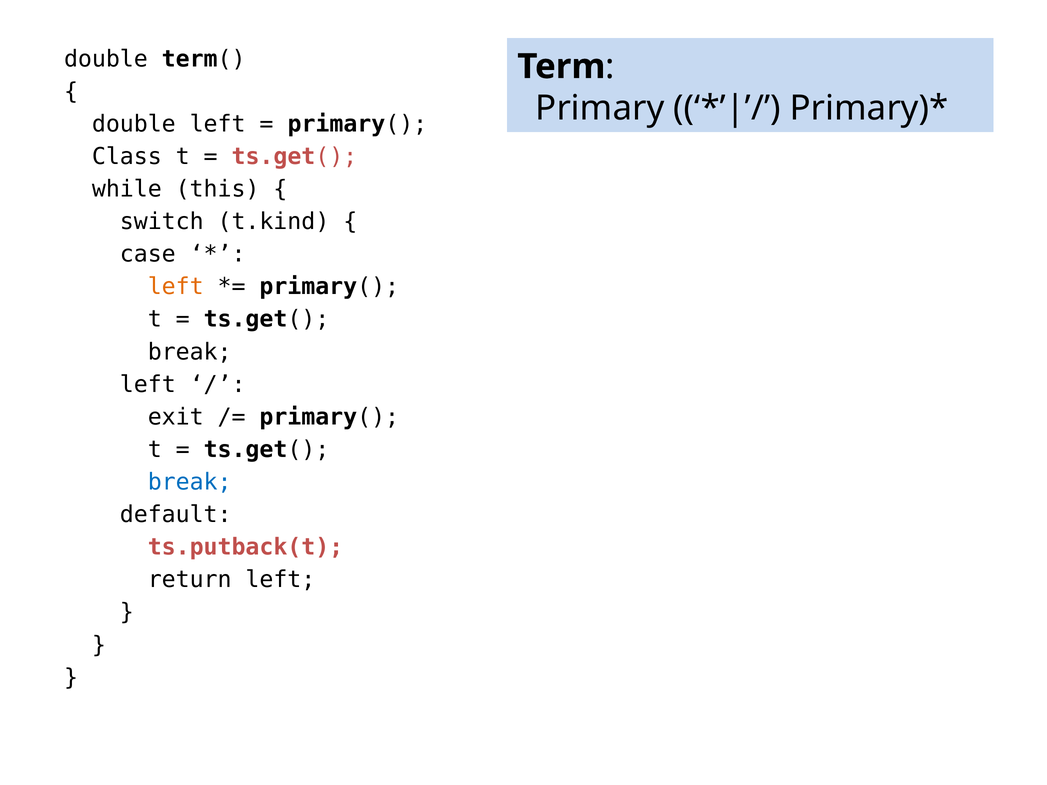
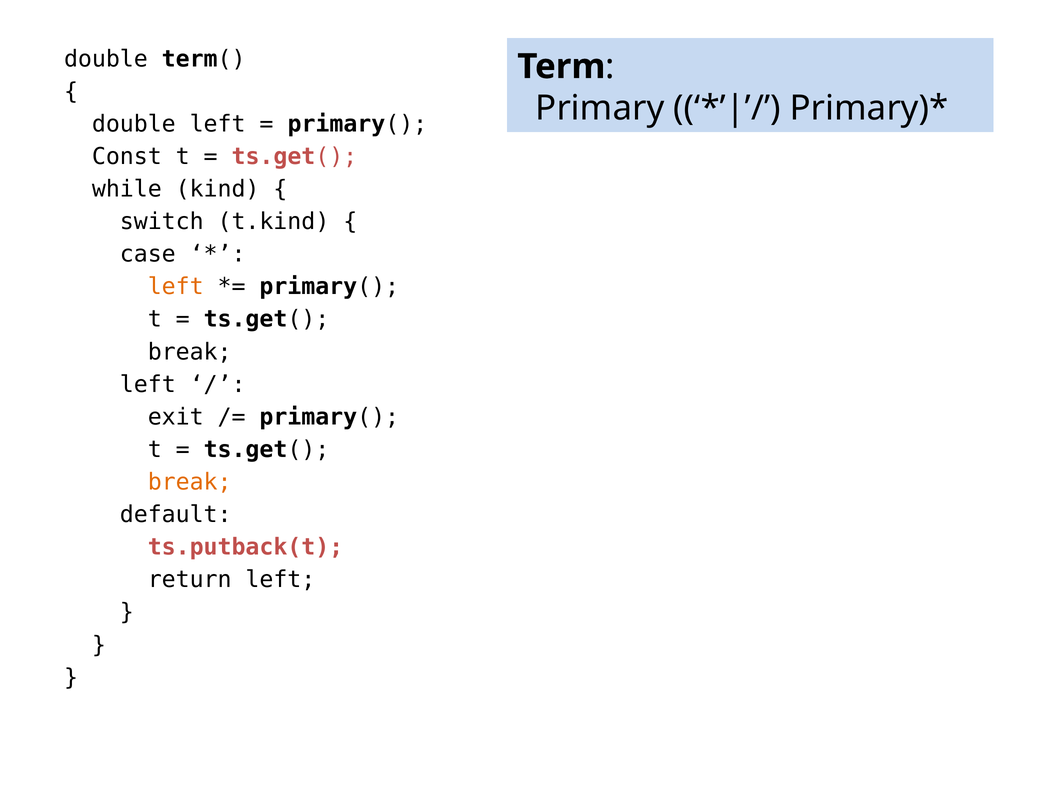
Class: Class -> Const (127, 157)
this: this -> kind (218, 189)
break colour: blue -> orange (190, 482)
